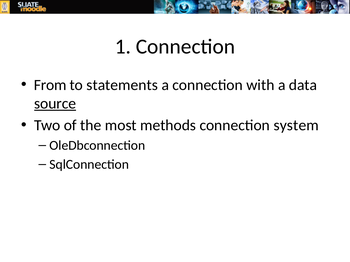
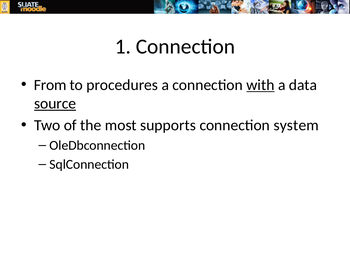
statements: statements -> procedures (122, 85)
with underline: none -> present (260, 85)
methods: methods -> supports (168, 126)
